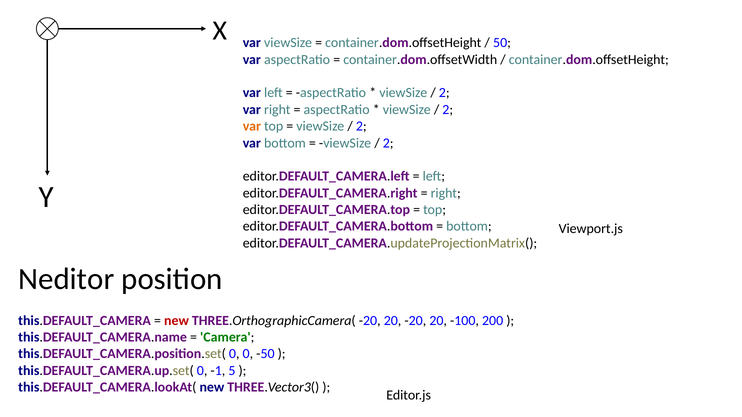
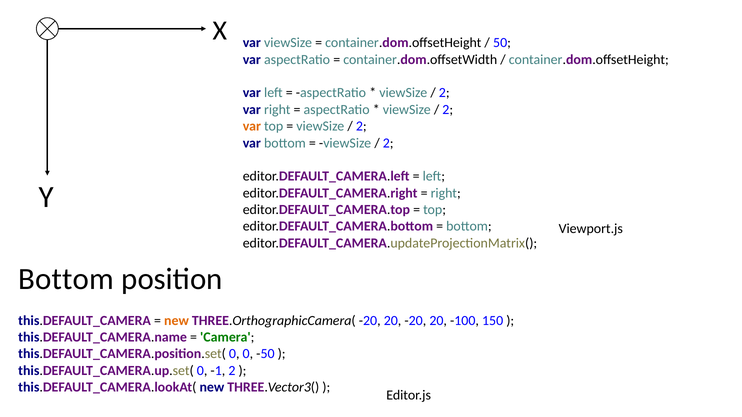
Neditor: Neditor -> Bottom (66, 279)
new colour: red -> orange (177, 321)
200: 200 -> 150 (493, 321)
-1 5: 5 -> 2 (232, 371)
